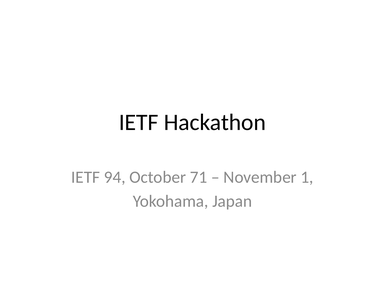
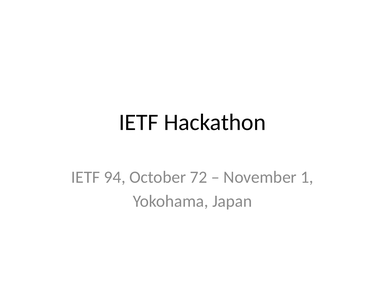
71: 71 -> 72 (199, 177)
